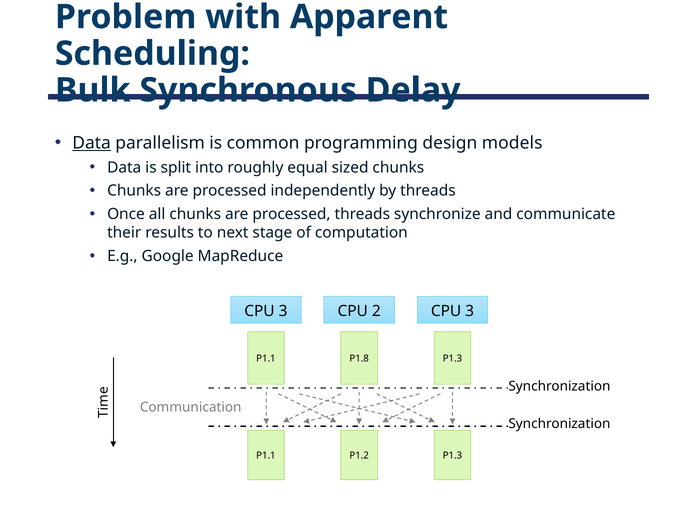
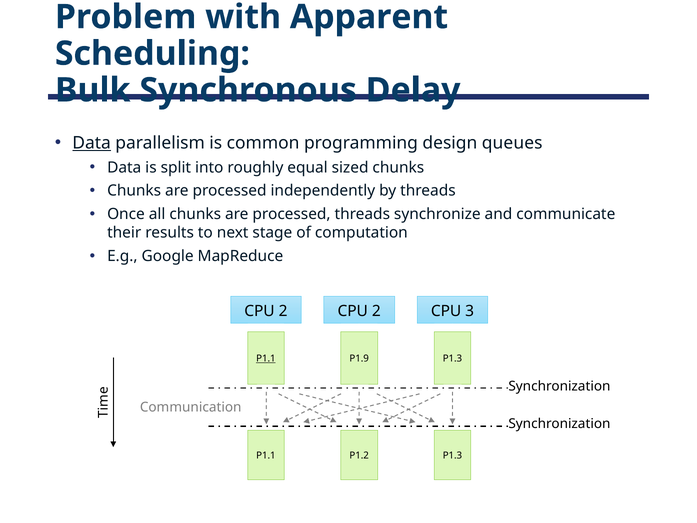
models: models -> queues (512, 143)
3: 3 -> 2 (283, 311)
P1.1 underline: none -> present (266, 358)
P1.8: P1.8 -> P1.9 (359, 358)
